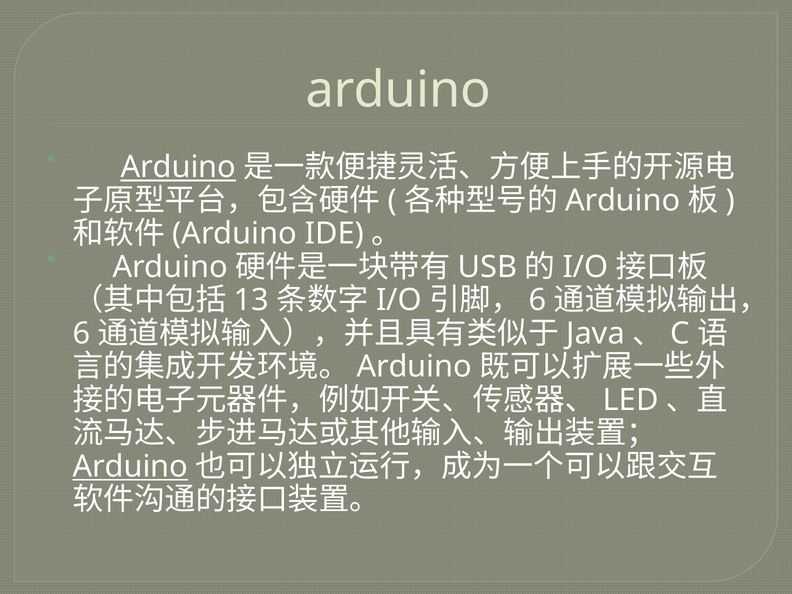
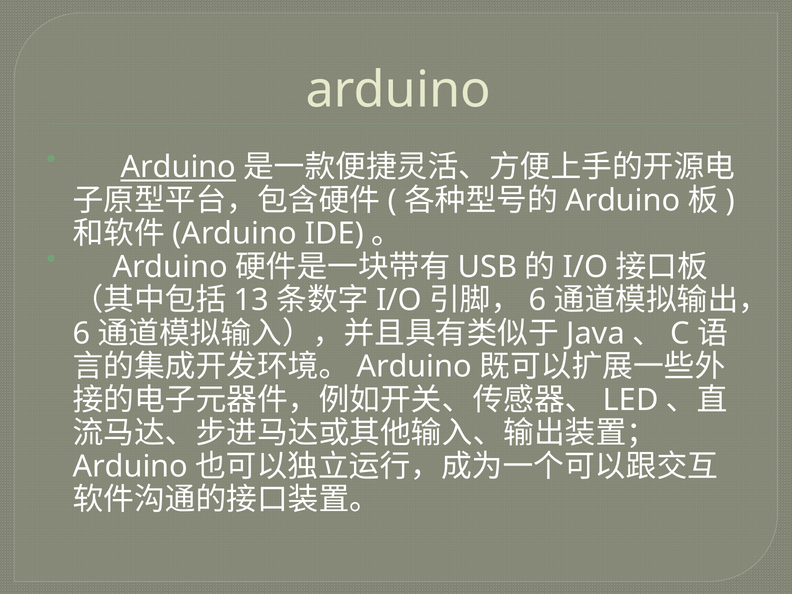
Arduino underline: present -> none (130, 467)
